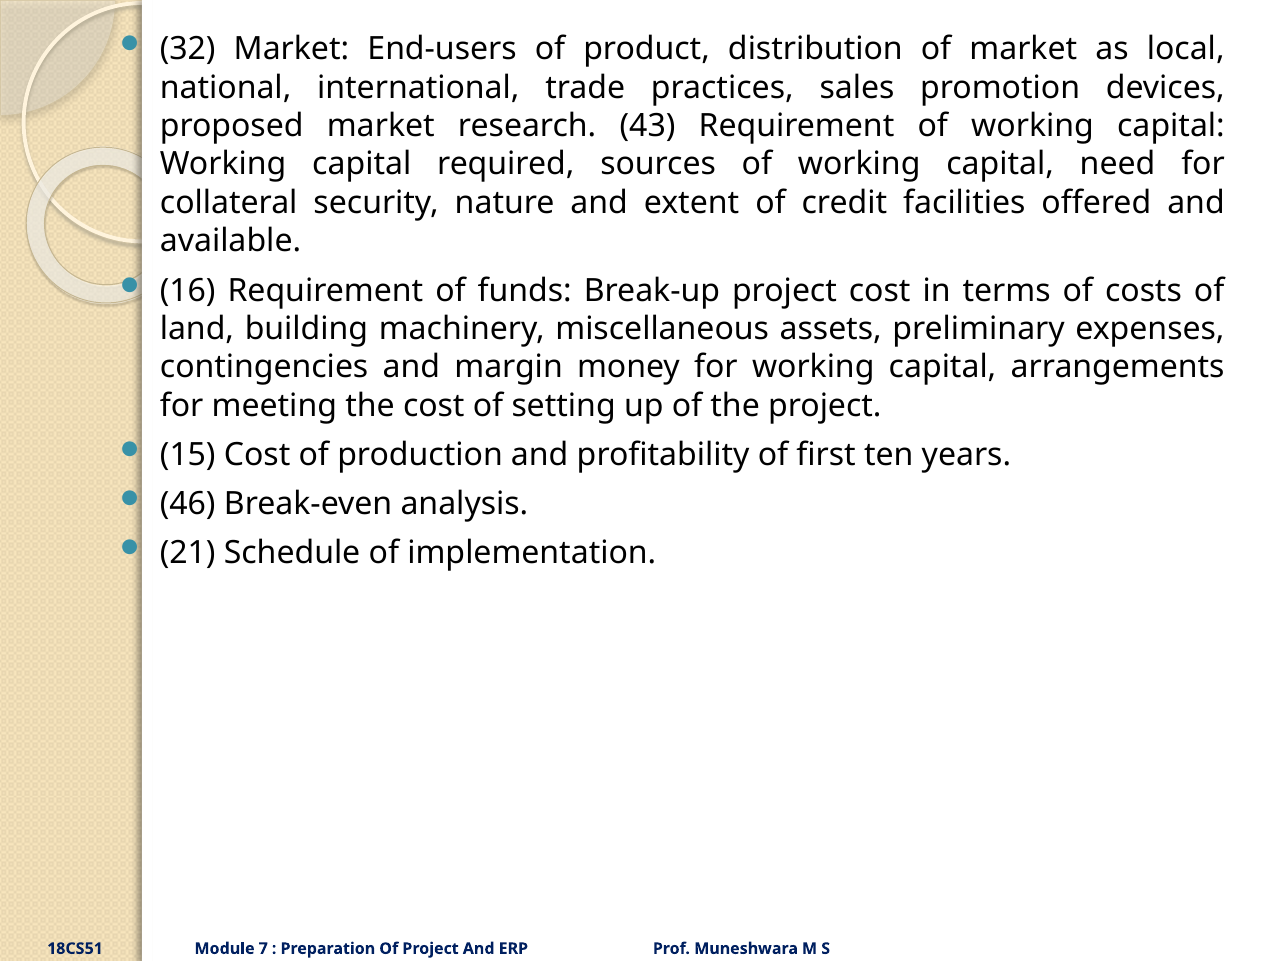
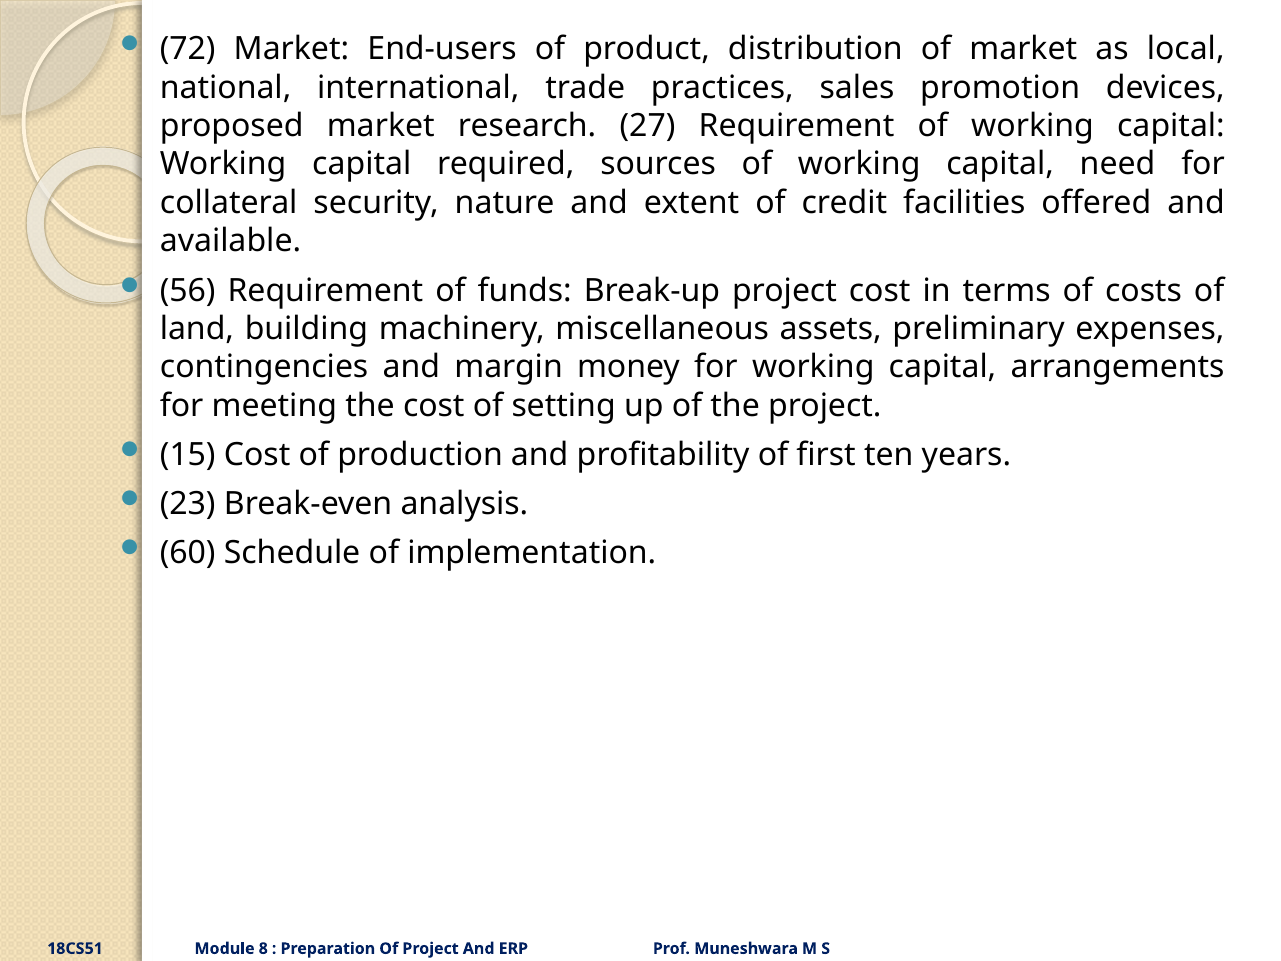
32: 32 -> 72 (188, 49)
43: 43 -> 27 (648, 126)
16: 16 -> 56 (188, 290)
46: 46 -> 23 (188, 504)
21: 21 -> 60 (188, 553)
7: 7 -> 8 (263, 948)
